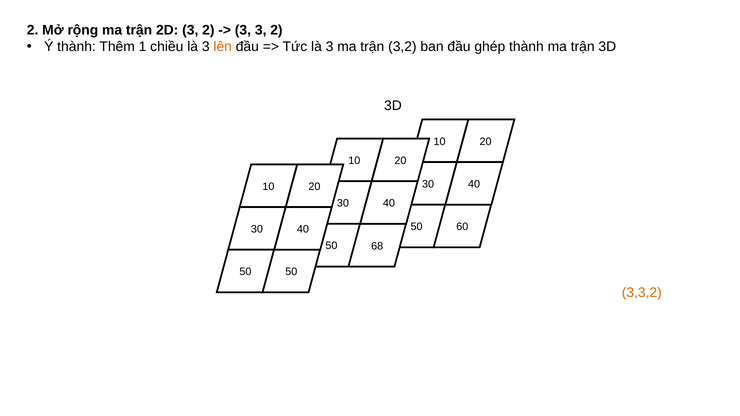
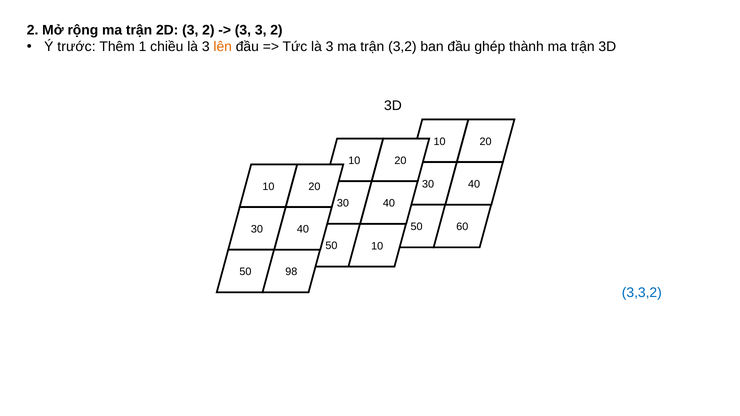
Ý thành: thành -> trước (76, 47)
68: 68 -> 10 (377, 246)
50 50: 50 -> 98 (291, 272)
3,3,2 colour: orange -> blue (642, 293)
